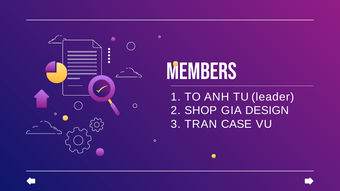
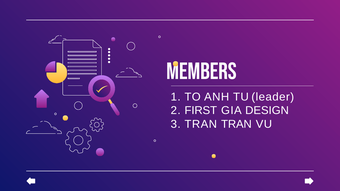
SHOP: SHOP -> FIRST (201, 111)
TRAN CASE: CASE -> TRAN (236, 124)
